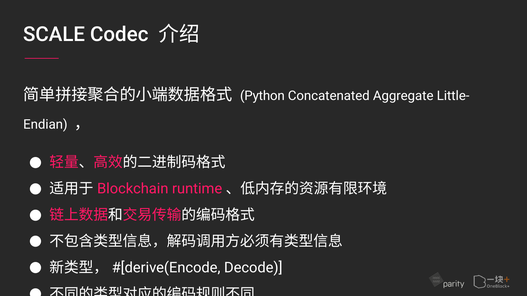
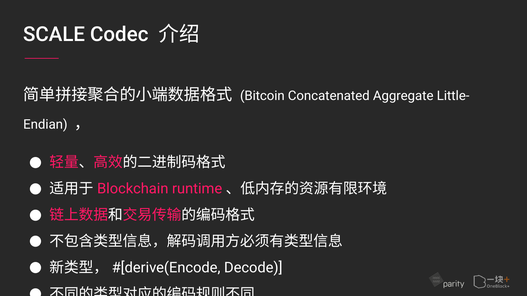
Python: Python -> Bitcoin (262, 96)
